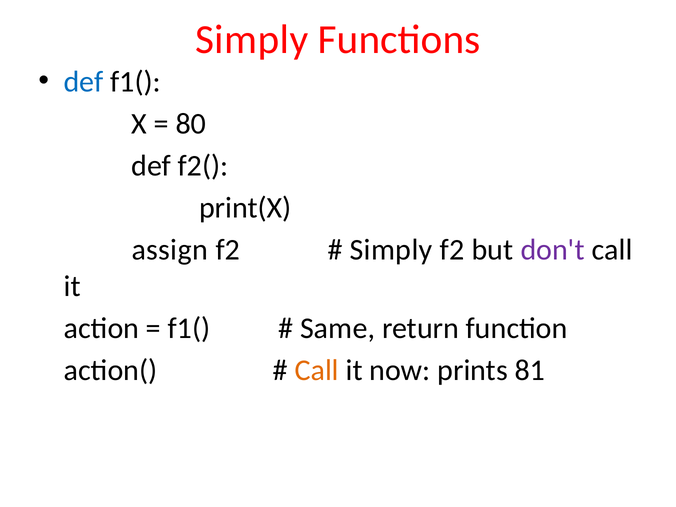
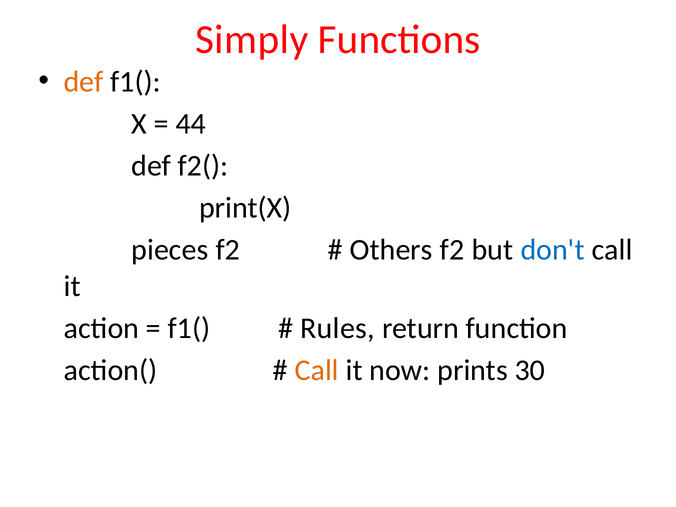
def colour: blue -> orange (84, 82)
80: 80 -> 44 (191, 124)
assign: assign -> pieces (170, 250)
Simply: Simply -> Others (391, 250)
don't colour: purple -> blue (553, 250)
Same: Same -> Rules (337, 328)
81: 81 -> 30 (530, 370)
